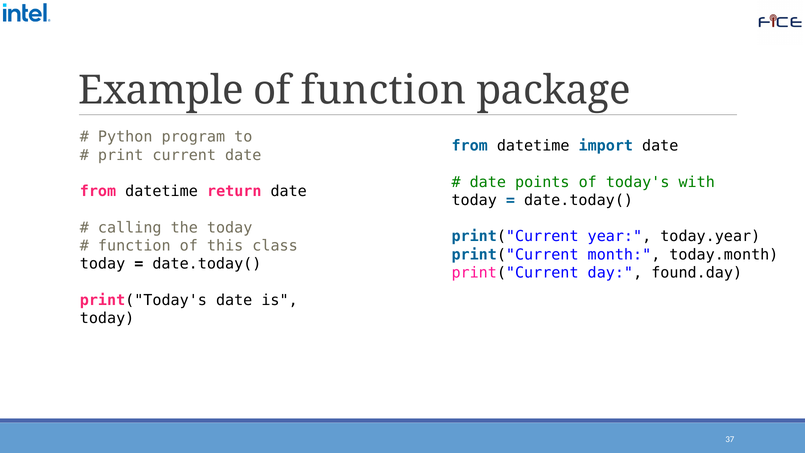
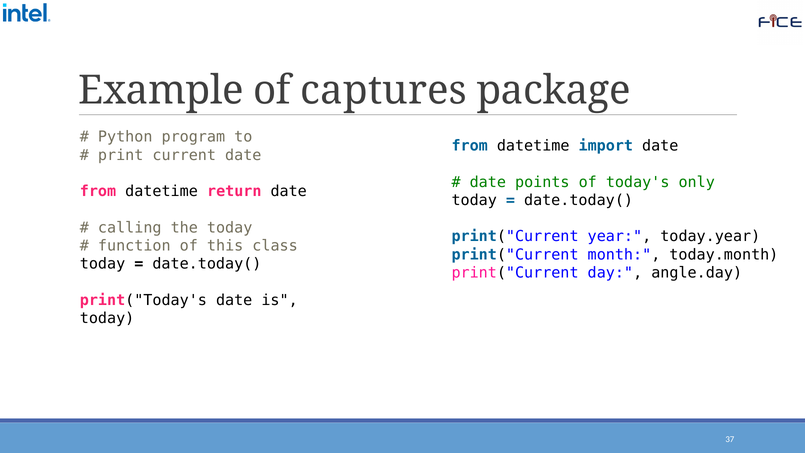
of function: function -> captures (384, 90)
with: with -> only (697, 182)
found.day: found.day -> angle.day (697, 273)
